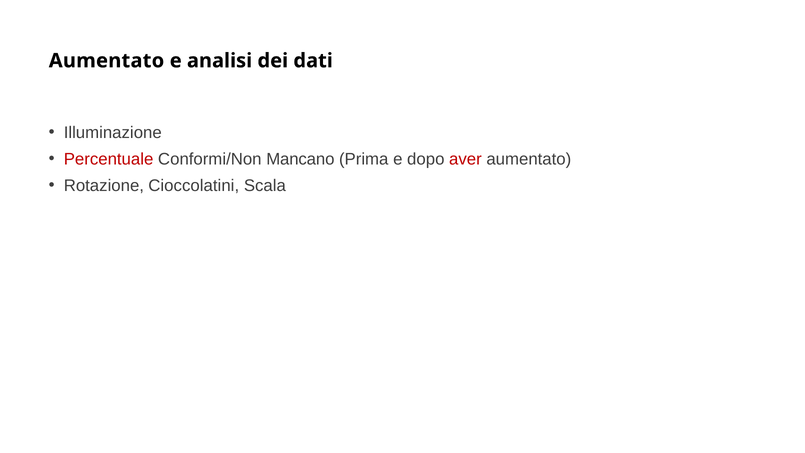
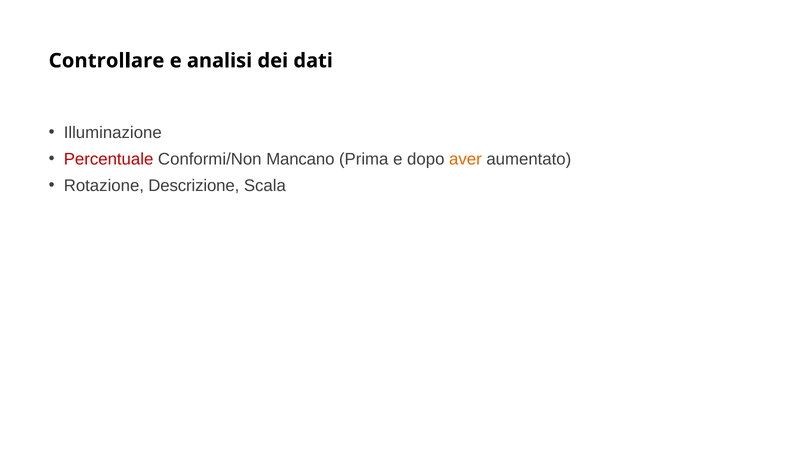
Aumentato: Aumentato -> Controllare (107, 61)
aver colour: red -> orange (465, 159)
Cioccolatini: Cioccolatini -> Descrizione (194, 185)
